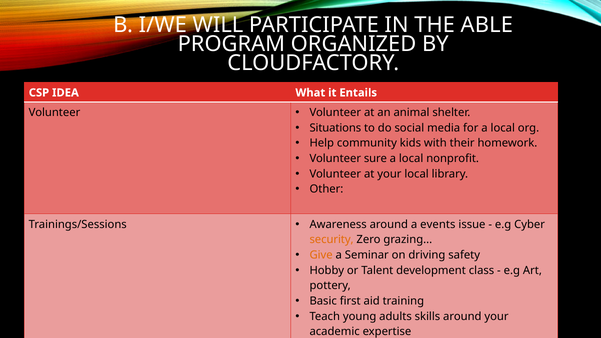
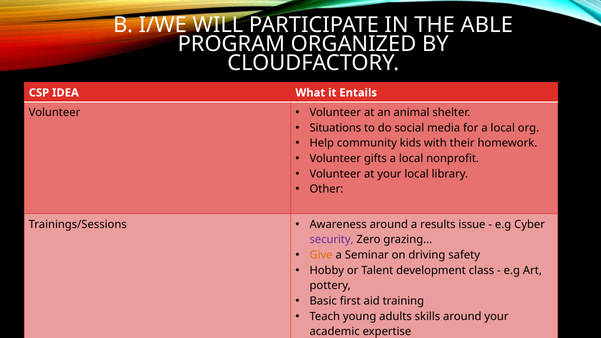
sure: sure -> gifts (375, 159)
events: events -> results (438, 224)
security colour: orange -> purple (332, 240)
